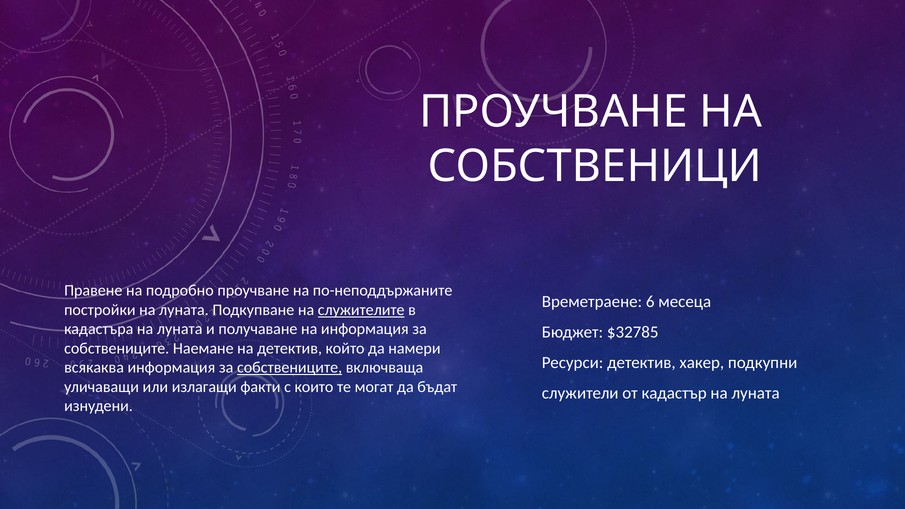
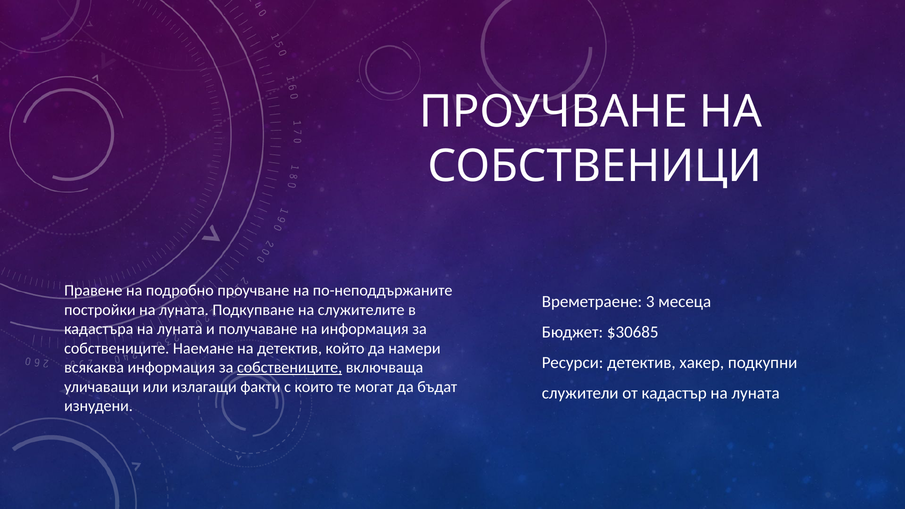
6: 6 -> 3 (650, 301)
служителите underline: present -> none (361, 310)
$32785: $32785 -> $30685 (633, 332)
